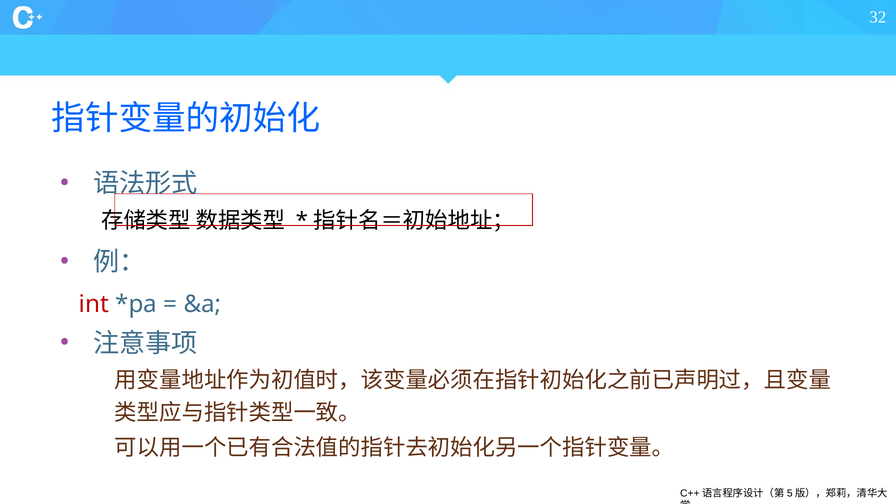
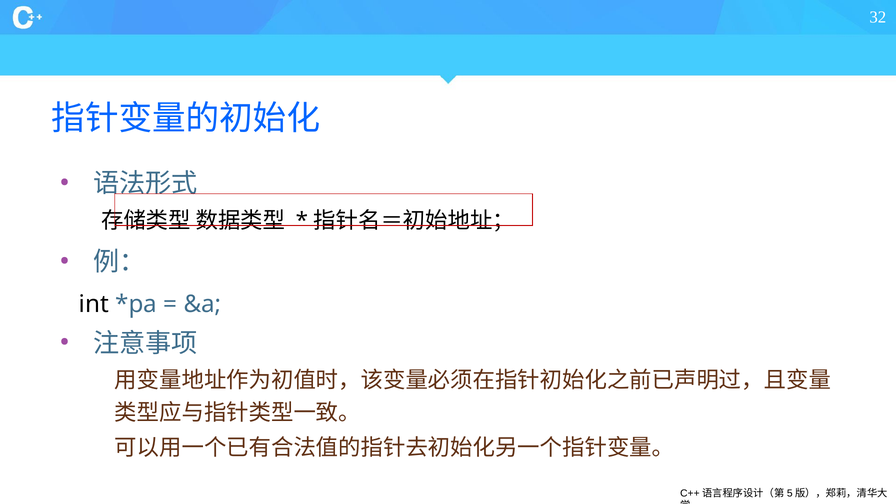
int colour: red -> black (94, 304)
